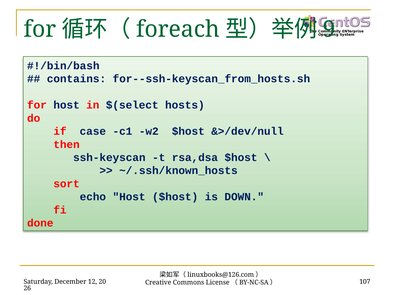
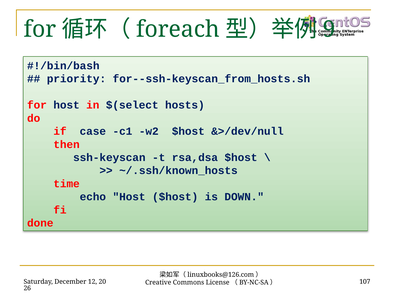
contains: contains -> priority (76, 79)
sort: sort -> time (67, 184)
